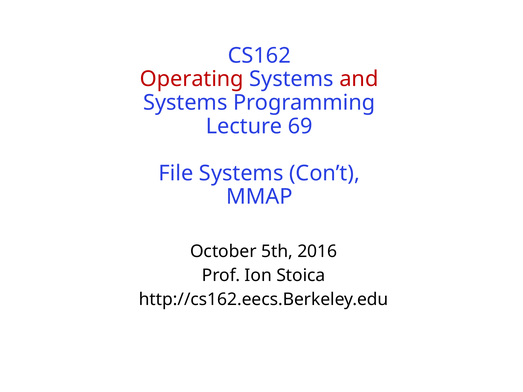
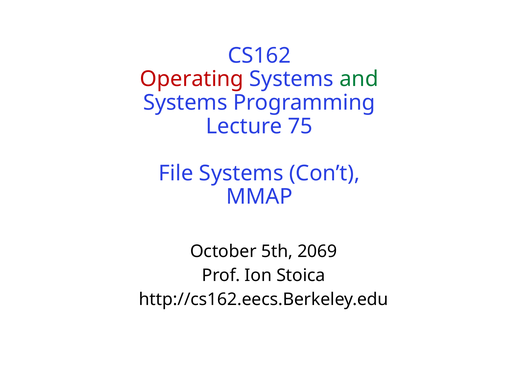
and colour: red -> green (359, 79)
69: 69 -> 75 (300, 126)
2016: 2016 -> 2069 (317, 252)
